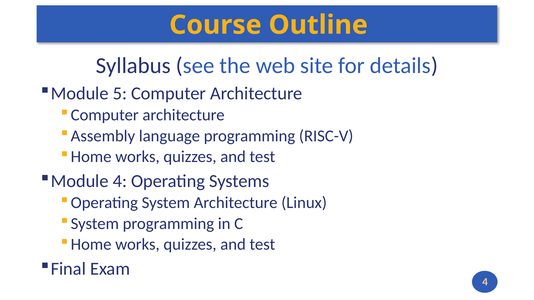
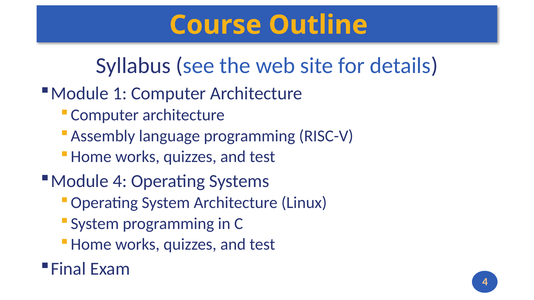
5: 5 -> 1 (120, 94)
